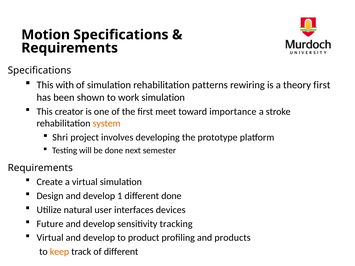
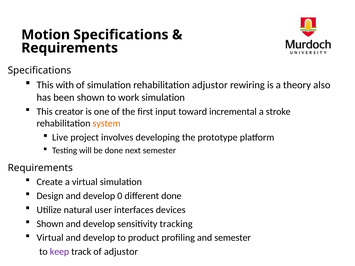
rehabilitation patterns: patterns -> adjustor (210, 85)
theory first: first -> also (322, 85)
meet: meet -> input (166, 112)
importance: importance -> incremental (233, 112)
Shri: Shri -> Live (60, 138)
1: 1 -> 0 (120, 196)
Future: Future -> Shown (50, 224)
and products: products -> semester (233, 238)
keep colour: orange -> purple (59, 252)
of different: different -> adjustor (121, 252)
